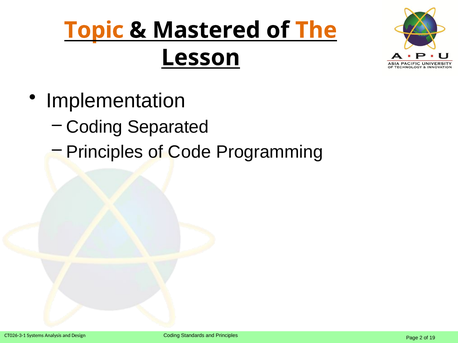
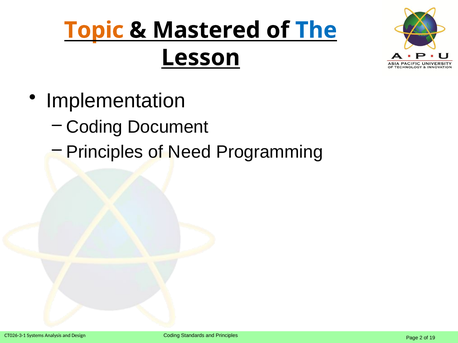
The colour: orange -> blue (316, 30)
Separated: Separated -> Document (168, 127)
Code: Code -> Need (190, 152)
